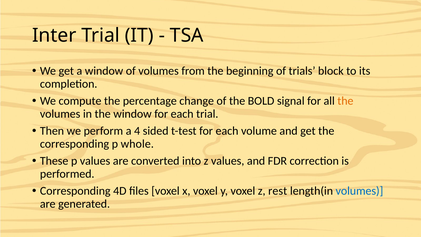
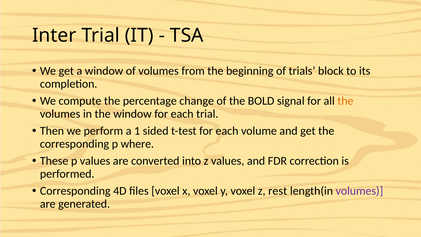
4: 4 -> 1 (137, 131)
whole: whole -> where (137, 144)
volumes colour: blue -> purple (359, 191)
